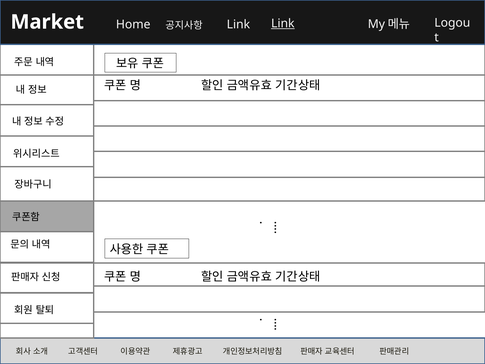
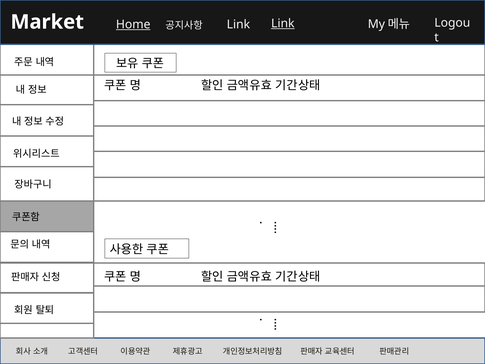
Home underline: none -> present (133, 24)
